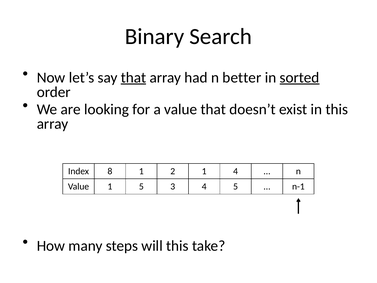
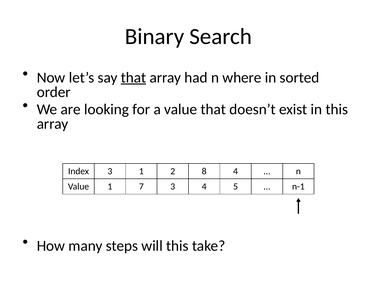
better: better -> where (242, 77)
sorted underline: present -> none (300, 77)
Index 8: 8 -> 3 (110, 171)
2 1: 1 -> 8 (204, 171)
1 5: 5 -> 7 (141, 186)
